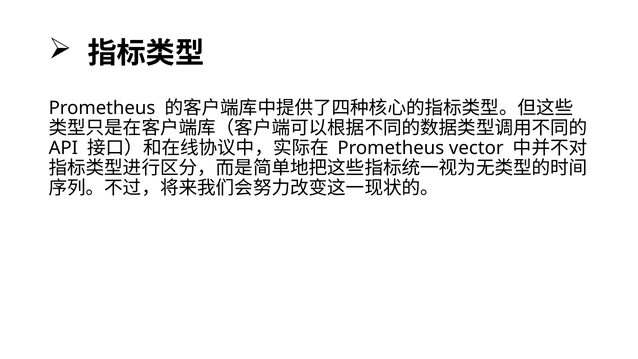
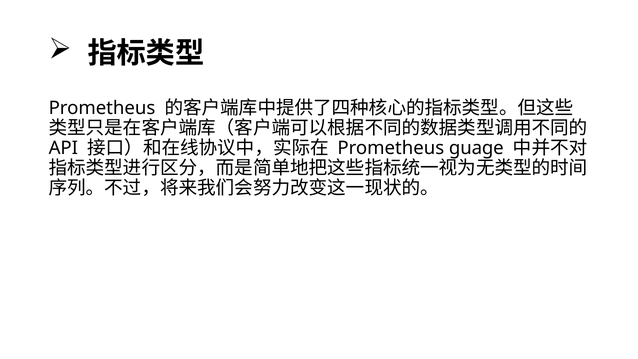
vector: vector -> guage (476, 148)
